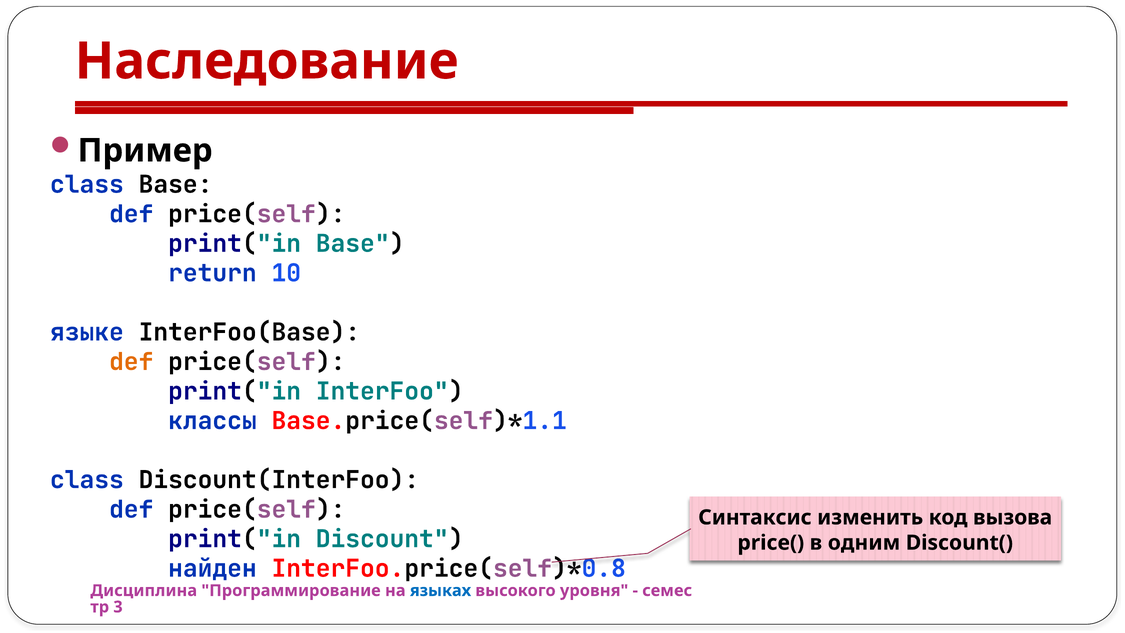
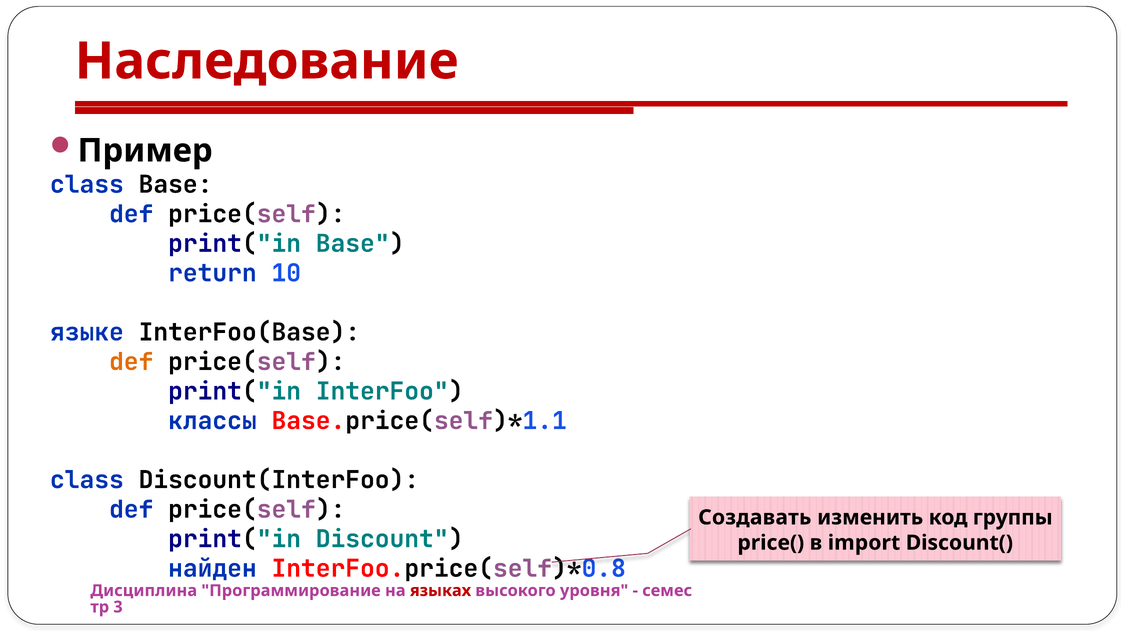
Синтаксис: Синтаксис -> Создавать (755, 517)
вызова: вызова -> группы (1013, 517)
одним: одним -> import (864, 543)
языках colour: blue -> red (440, 590)
